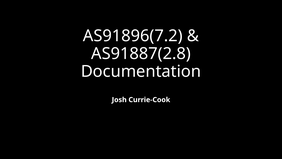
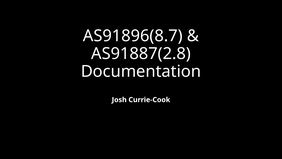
AS91896(7.2: AS91896(7.2 -> AS91896(8.7 (133, 36)
